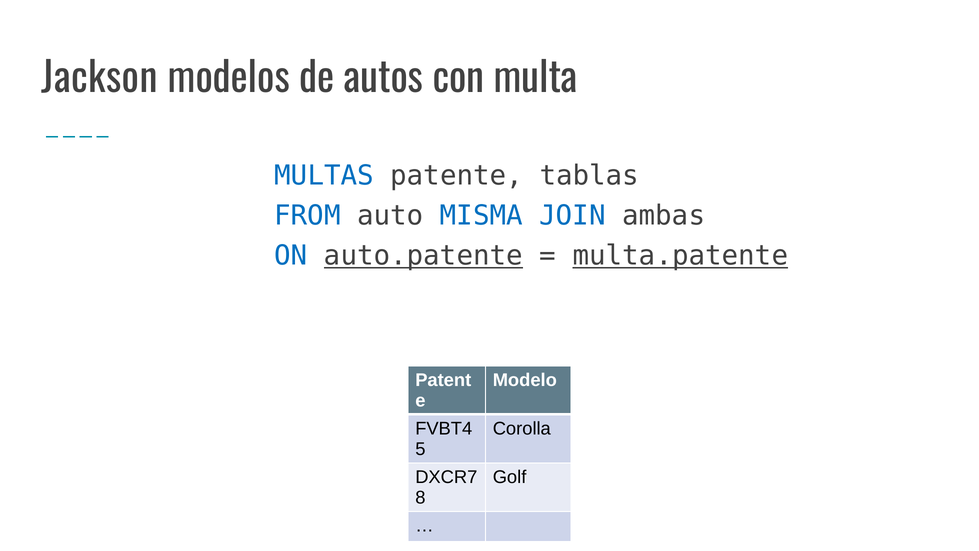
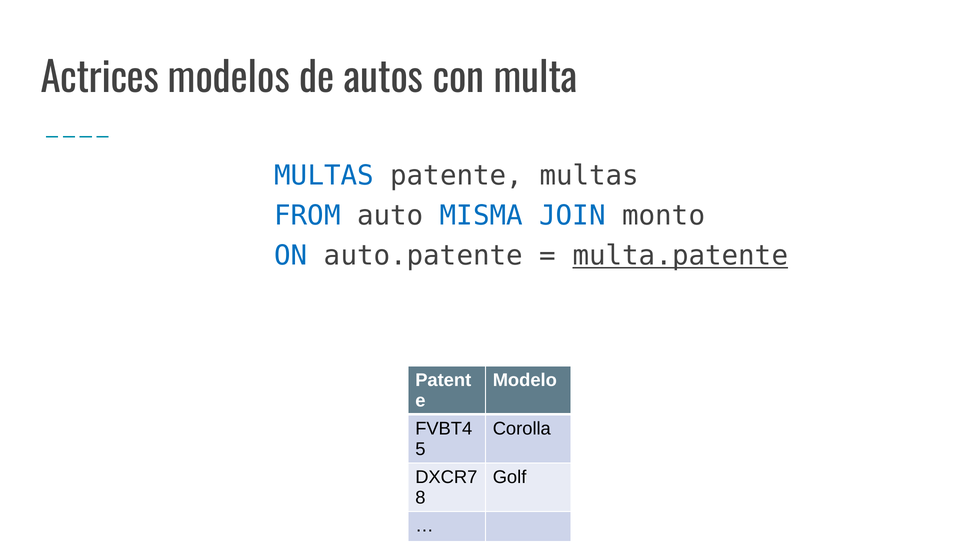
Jackson: Jackson -> Actrices (100, 79)
patente tablas: tablas -> multas (589, 176)
ambas: ambas -> monto (664, 216)
auto.patente underline: present -> none (423, 256)
